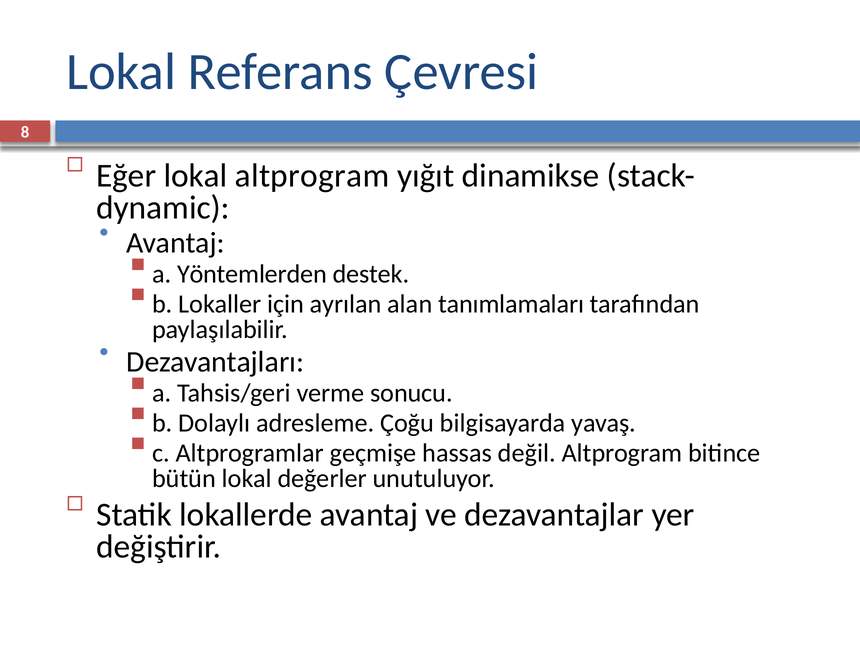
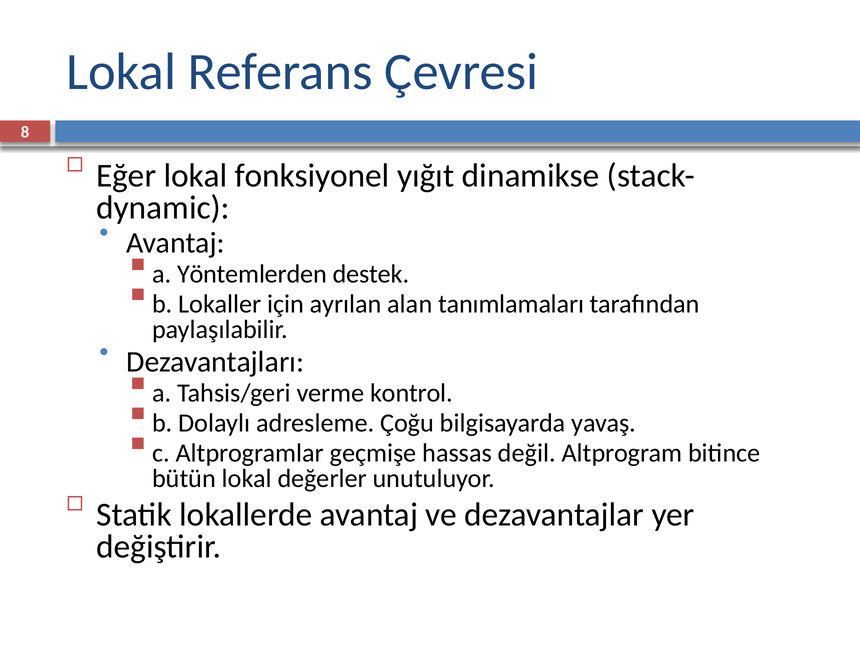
lokal altprogram: altprogram -> fonksiyonel (312, 176)
sonucu: sonucu -> kontrol (411, 393)
